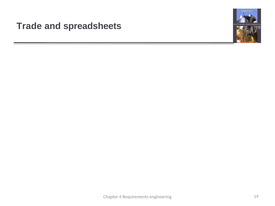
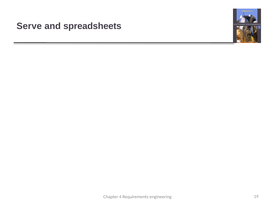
Trade: Trade -> Serve (29, 26)
